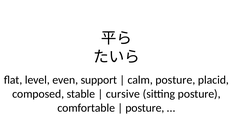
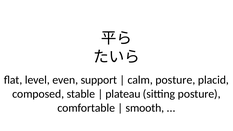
cursive: cursive -> plateau (123, 94)
posture: posture -> smooth (145, 108)
